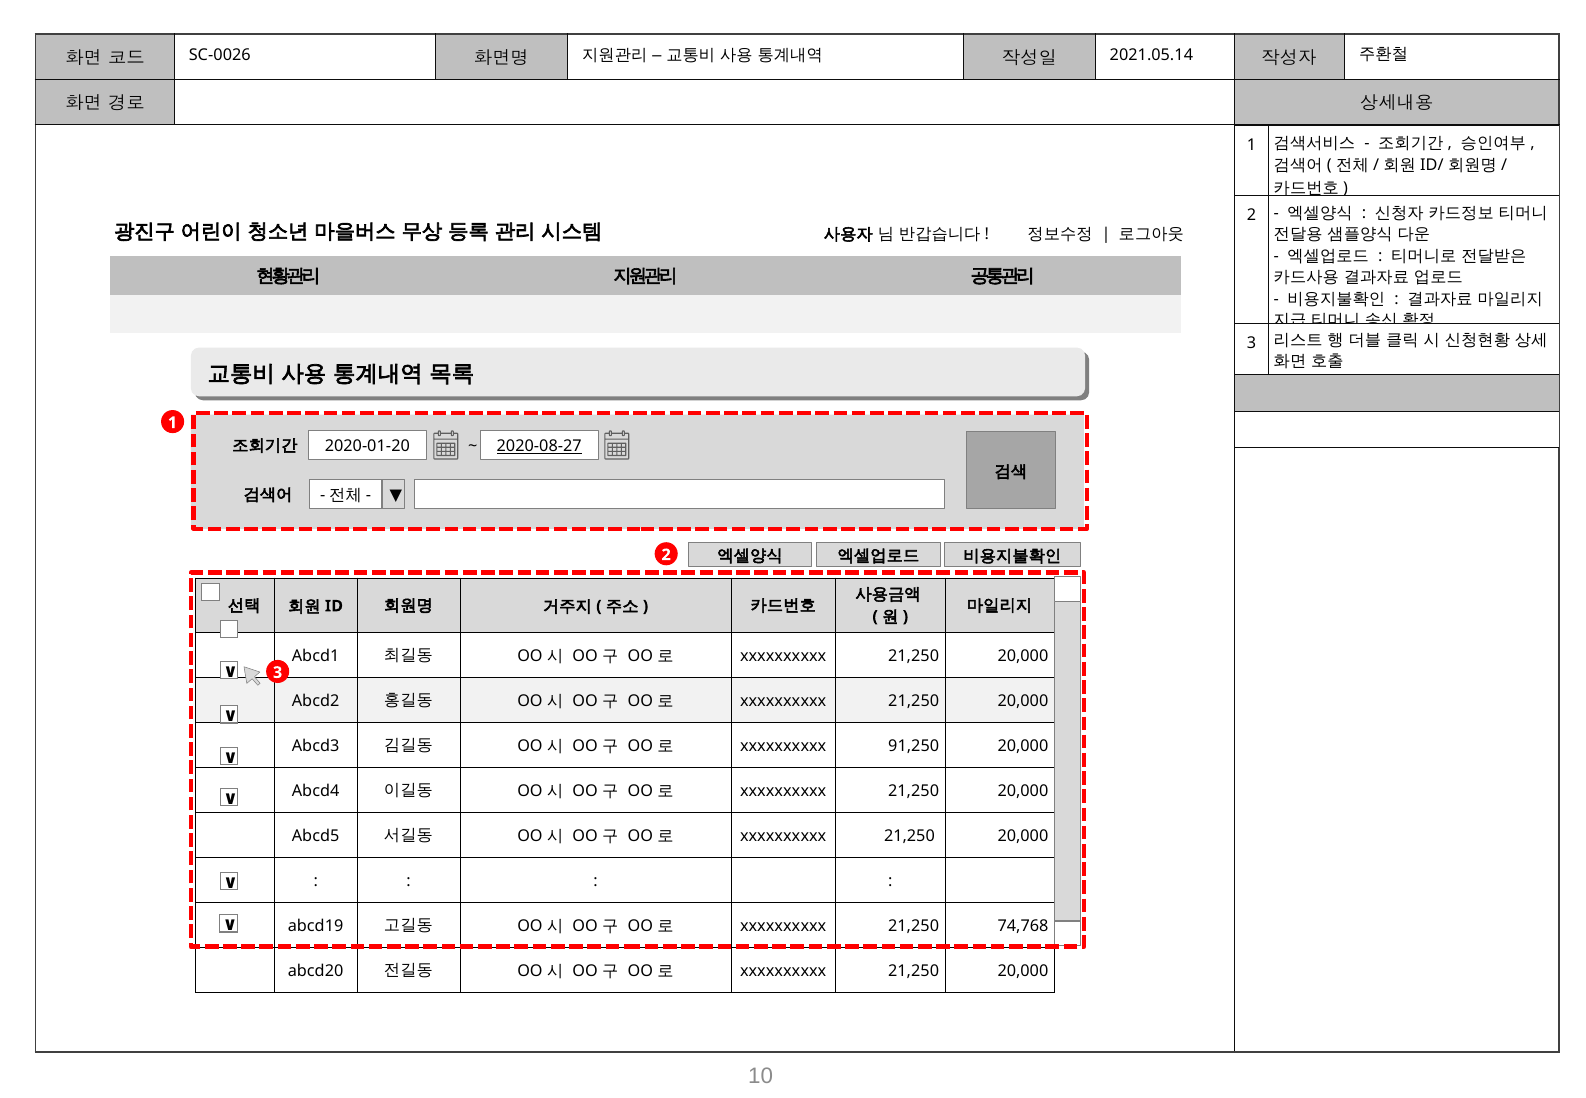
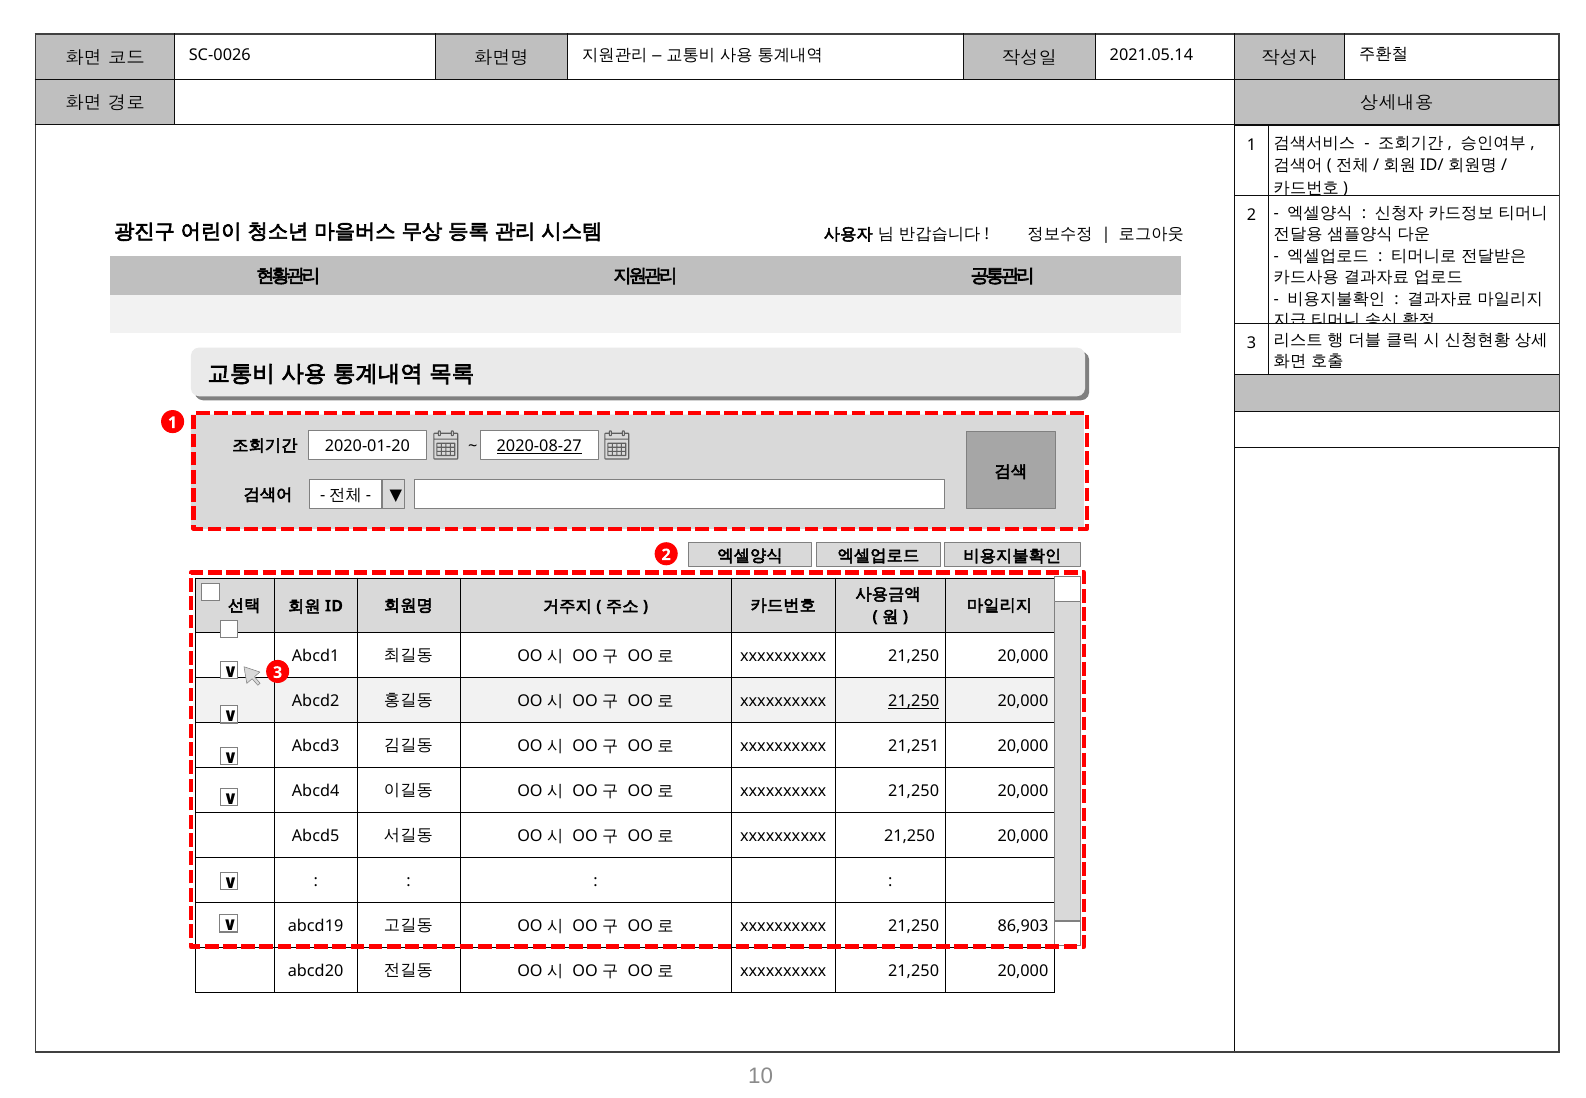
21,250 underline: none -> present (914, 701)
91,250: 91,250 -> 21,251 (914, 746)
74,768: 74,768 -> 86,903 (1023, 926)
